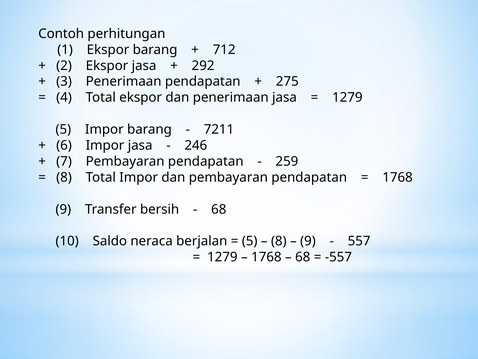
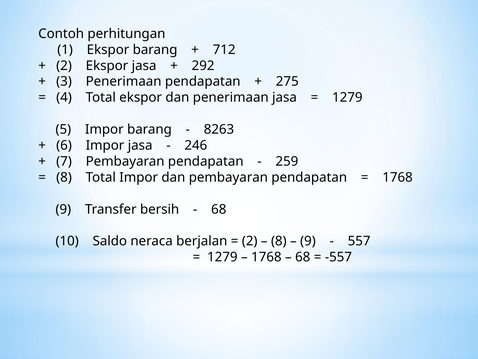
7211: 7211 -> 8263 (219, 129)
5: 5 -> 2 (250, 241)
